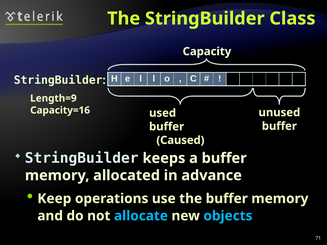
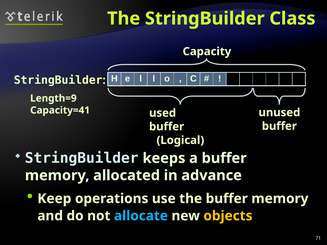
Capacity=16: Capacity=16 -> Capacity=41 (60, 110)
Caused: Caused -> Logical (180, 140)
objects colour: light blue -> yellow (228, 216)
